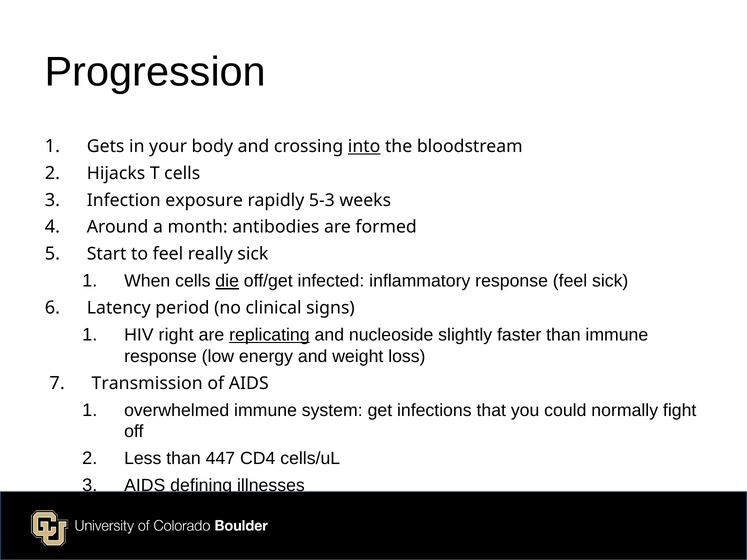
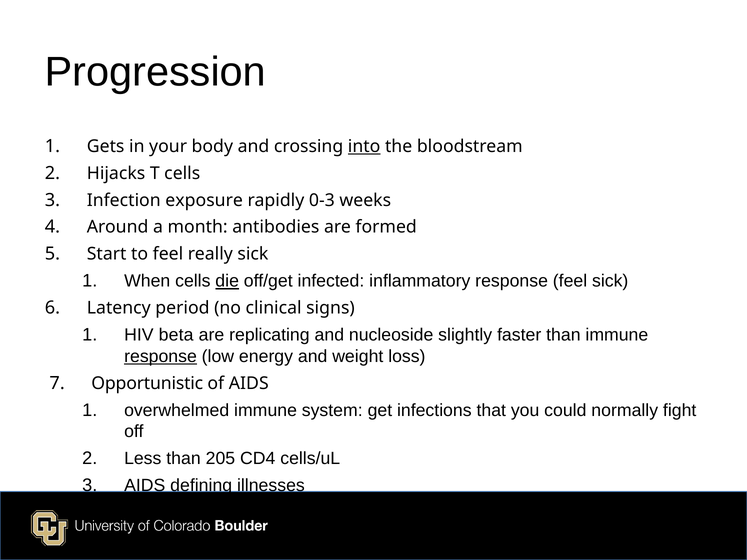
5-3: 5-3 -> 0-3 (322, 200)
right: right -> beta (176, 335)
replicating underline: present -> none (269, 335)
response underline: none -> present (161, 356)
Transmission: Transmission -> Opportunistic (147, 383)
447: 447 -> 205 (220, 459)
